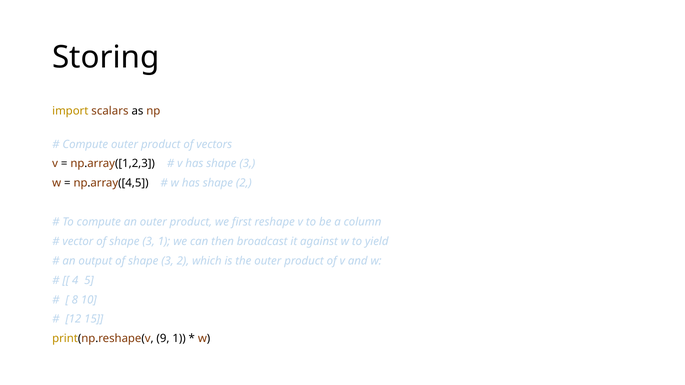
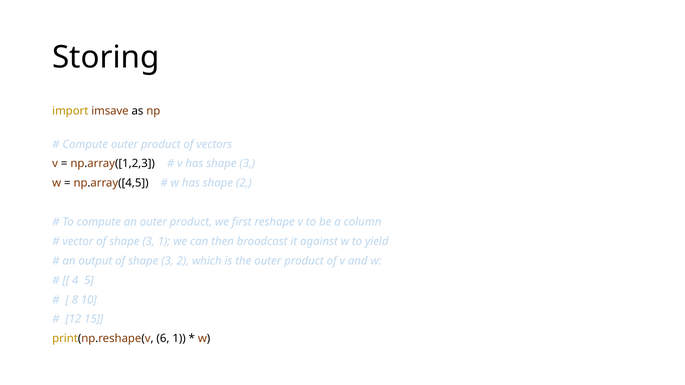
scalars: scalars -> imsave (110, 111)
9: 9 -> 6 (163, 339)
